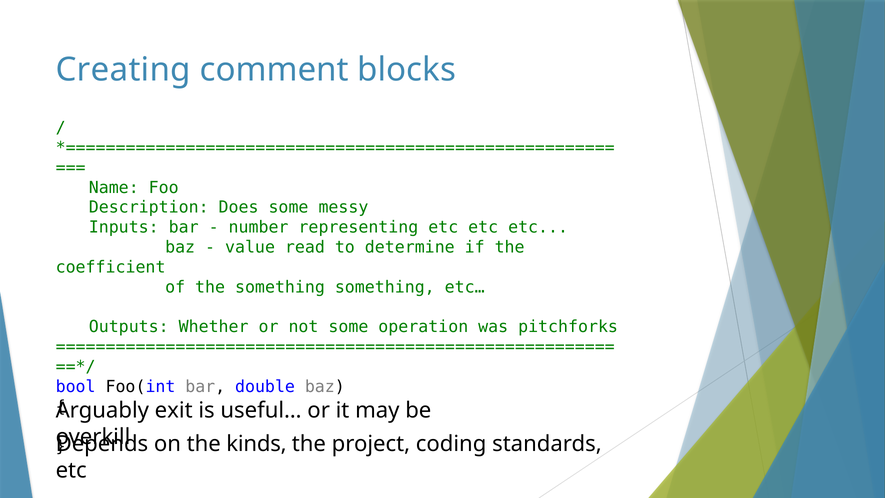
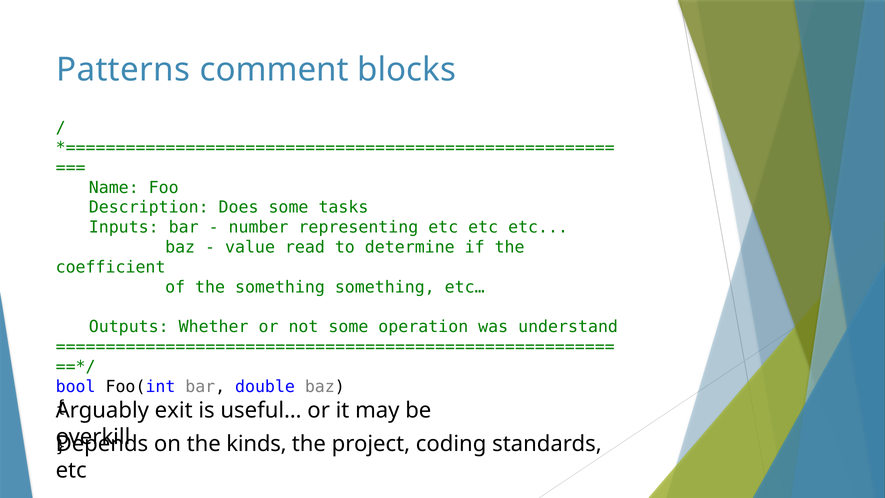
Creating: Creating -> Patterns (123, 70)
messy: messy -> tasks (343, 207)
pitchforks: pitchforks -> understand (568, 327)
